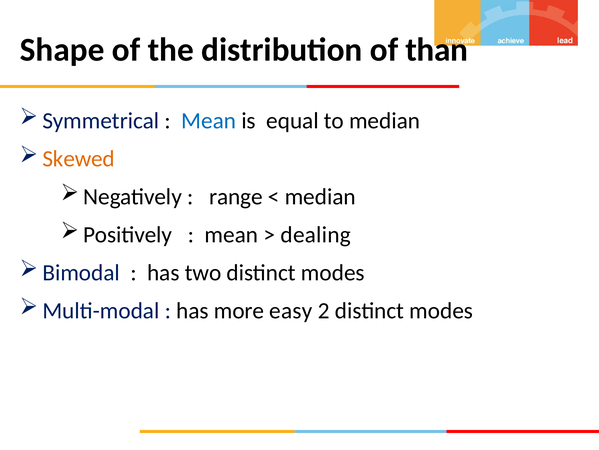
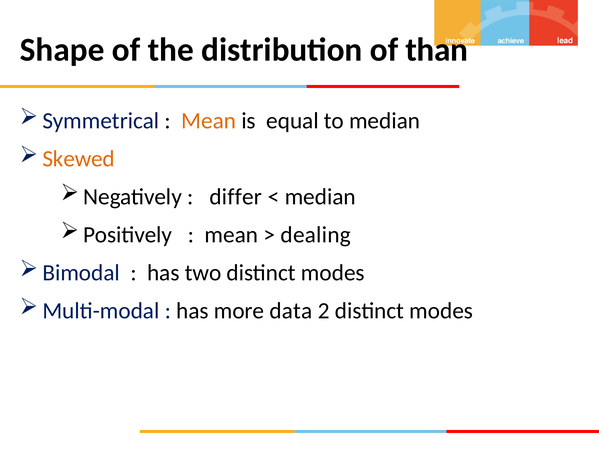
Mean colour: blue -> orange (209, 120)
range: range -> differ (236, 196)
easy: easy -> data (291, 310)
